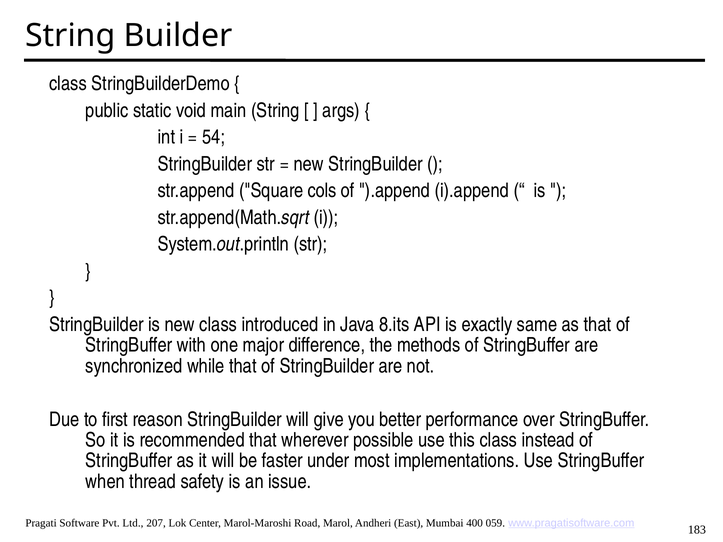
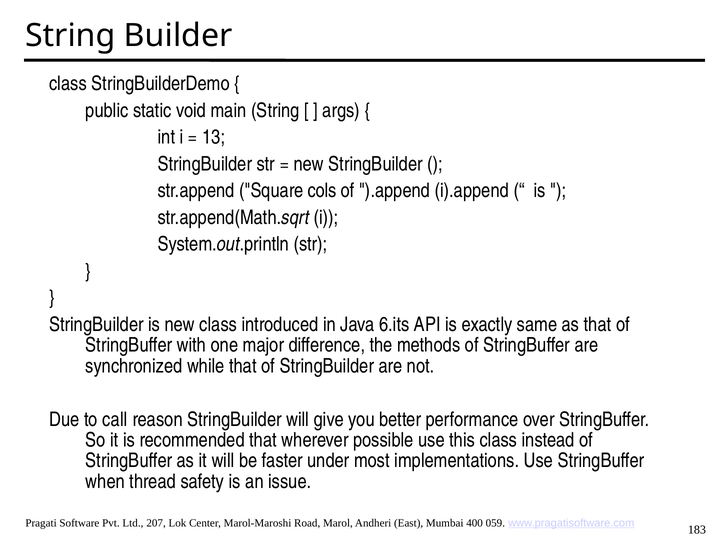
54: 54 -> 13 (214, 137)
8.its: 8.its -> 6.its (394, 325)
first: first -> call (115, 420)
